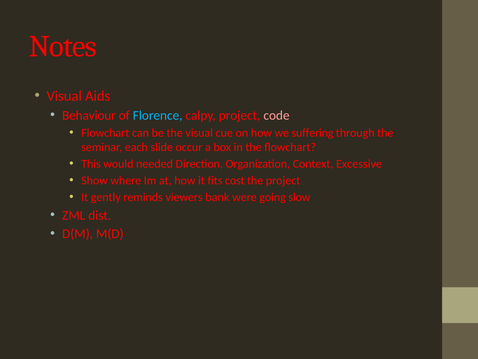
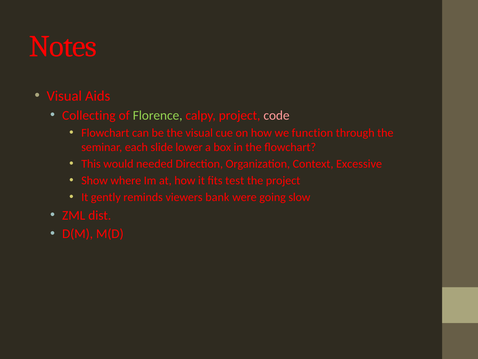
Behaviour: Behaviour -> Collecting (89, 115)
Florence colour: light blue -> light green (158, 115)
suffering: suffering -> function (312, 133)
occur: occur -> lower (189, 147)
cost: cost -> test (235, 180)
